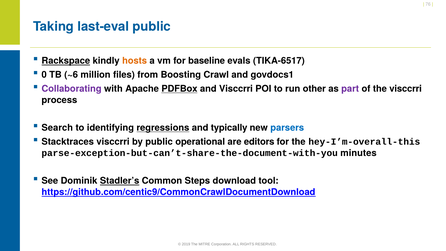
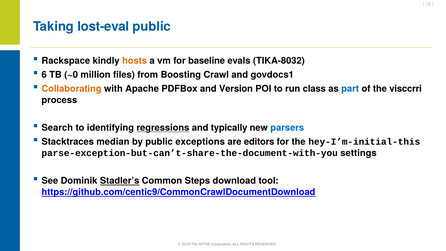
last-eval: last-eval -> lost-eval (103, 26)
Rackspace underline: present -> none (66, 61)
TIKA-6517: TIKA-6517 -> TIKA-8032 (279, 61)
0: 0 -> 6 (44, 75)
~6: ~6 -> ~0 (71, 75)
Collaborating colour: purple -> orange (72, 89)
PDFBox underline: present -> none (179, 89)
and Visccrri: Visccrri -> Version (236, 89)
other: other -> class (314, 89)
part colour: purple -> blue (350, 89)
Stacktraces visccrri: visccrri -> median (113, 142)
operational: operational -> exceptions (200, 142)
hey-I’m-overall-this: hey-I’m-overall-this -> hey-I’m-initial-this (364, 142)
minutes: minutes -> settings (358, 153)
